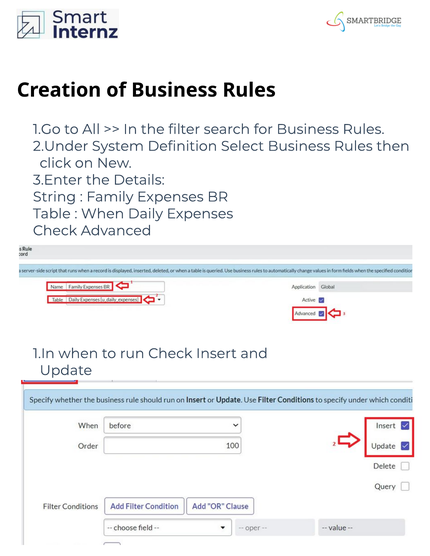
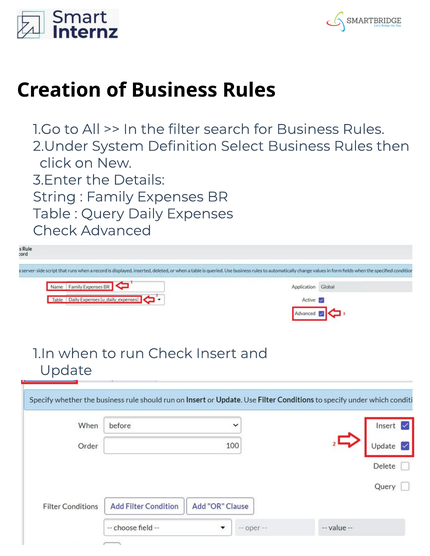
When: When -> Query (103, 214)
